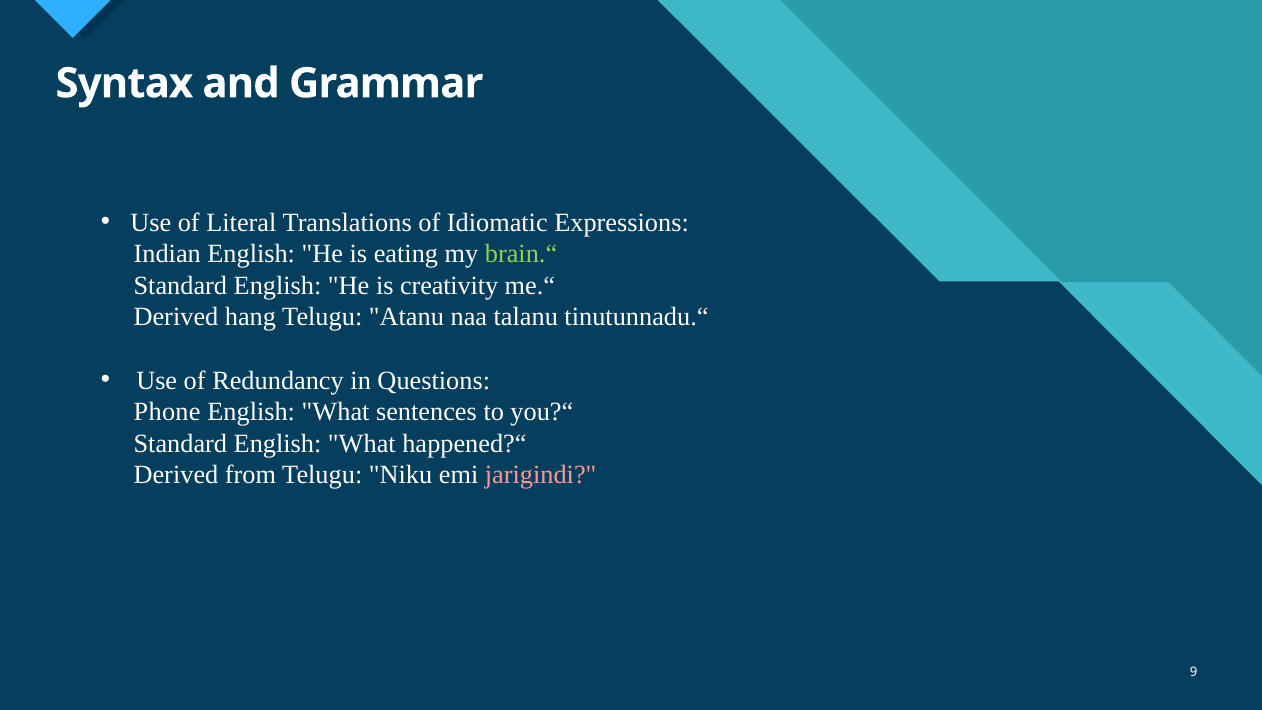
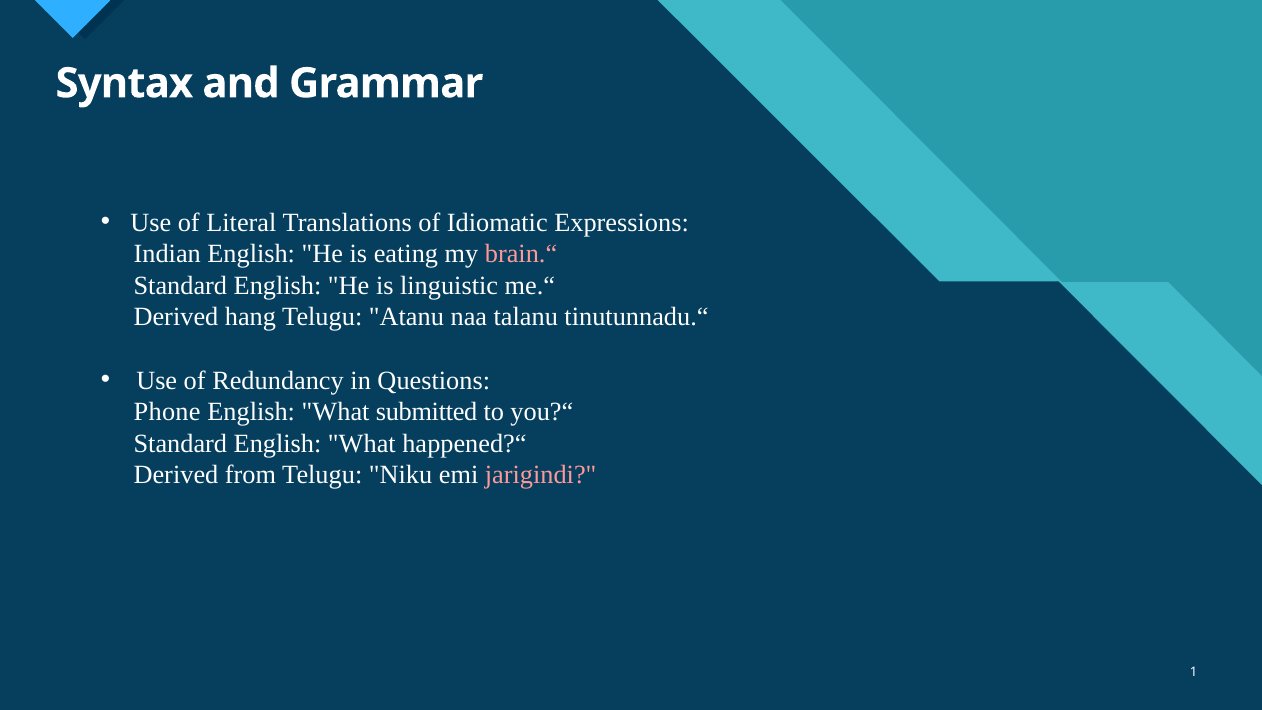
brain.“ colour: light green -> pink (521, 254)
creativity: creativity -> linguistic (449, 286)
sentences: sentences -> submitted (427, 412)
9: 9 -> 1 (1194, 672)
